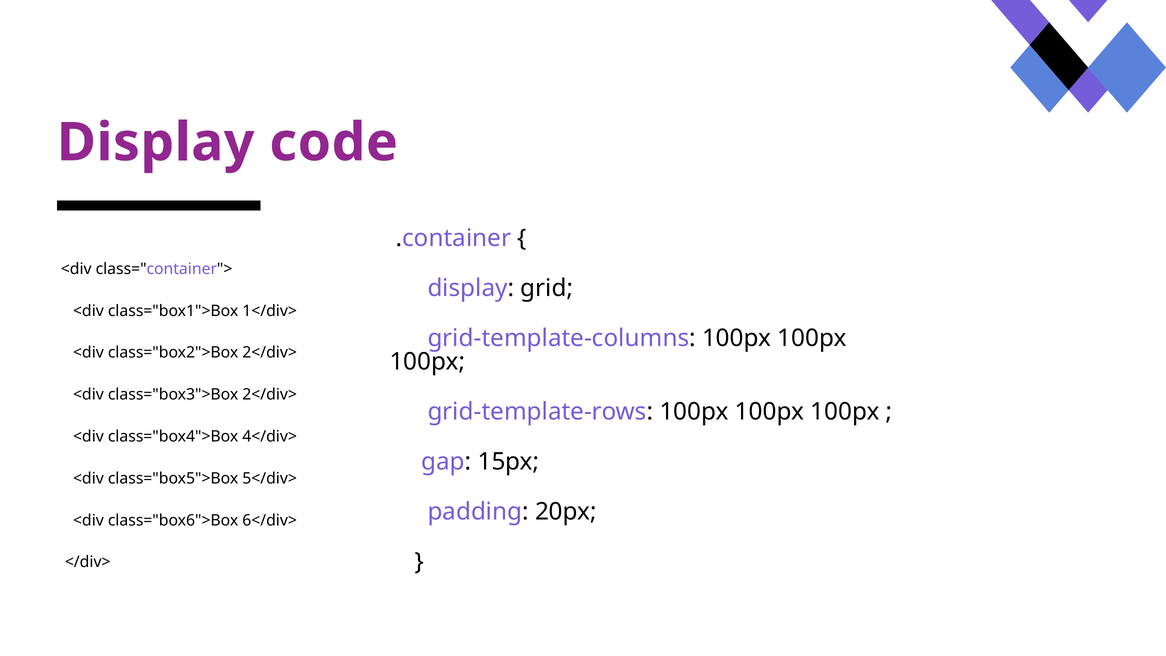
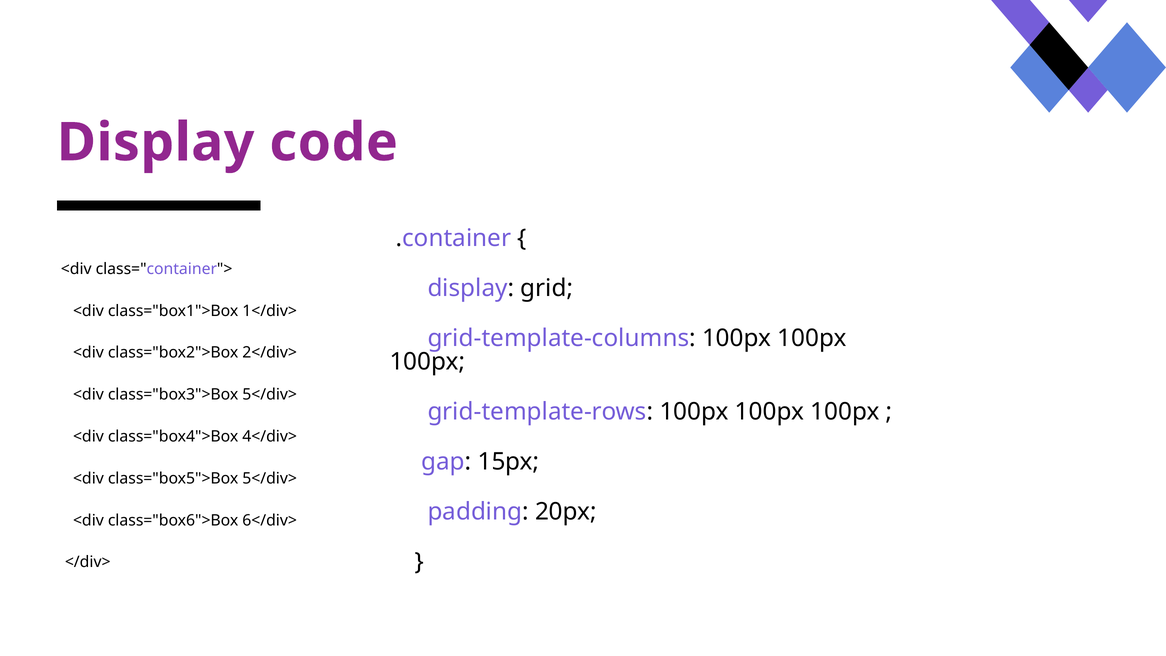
class="box3">Box 2</div>: 2</div> -> 5</div> (270, 395)
